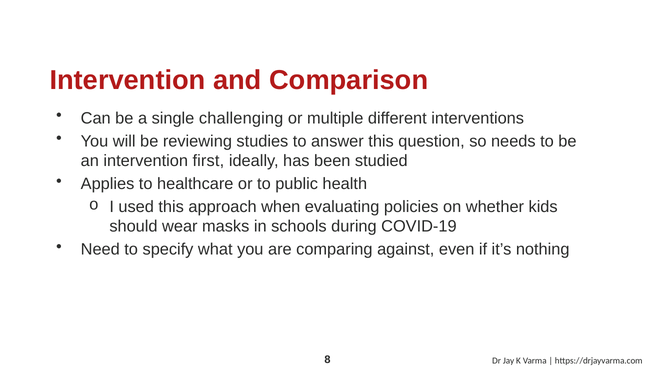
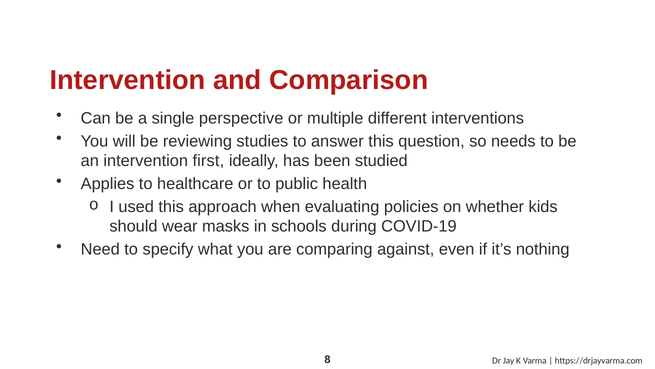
challenging: challenging -> perspective (241, 118)
